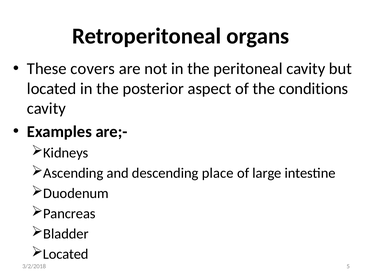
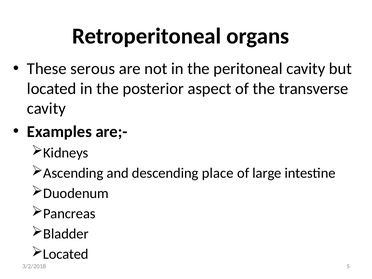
covers: covers -> serous (93, 69)
conditions: conditions -> transverse (314, 89)
